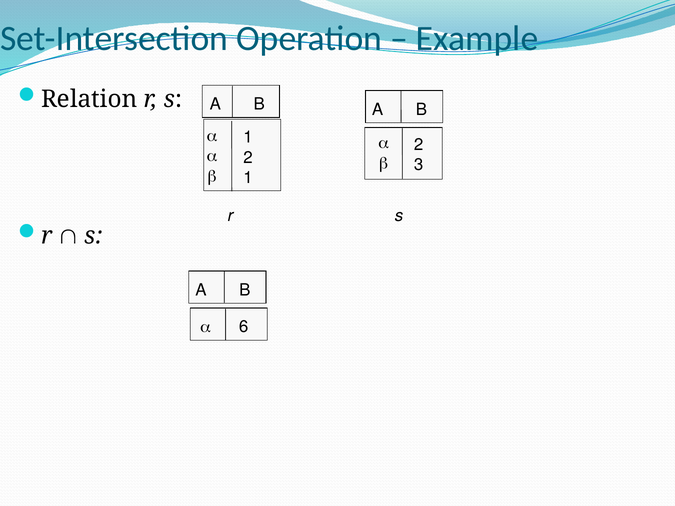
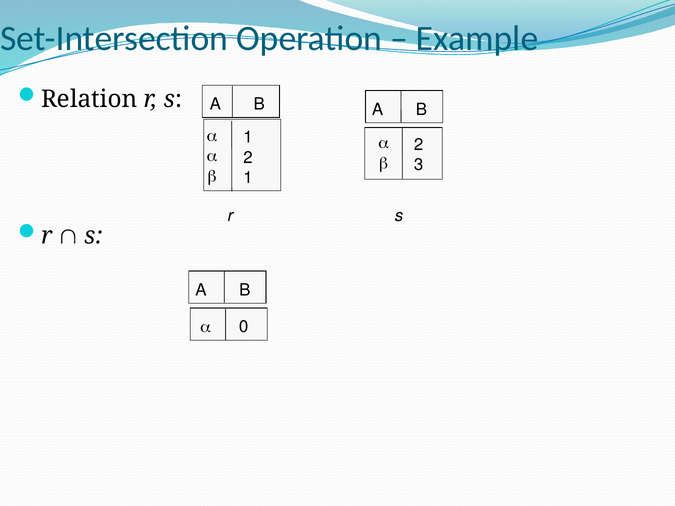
6: 6 -> 0 (244, 327)
